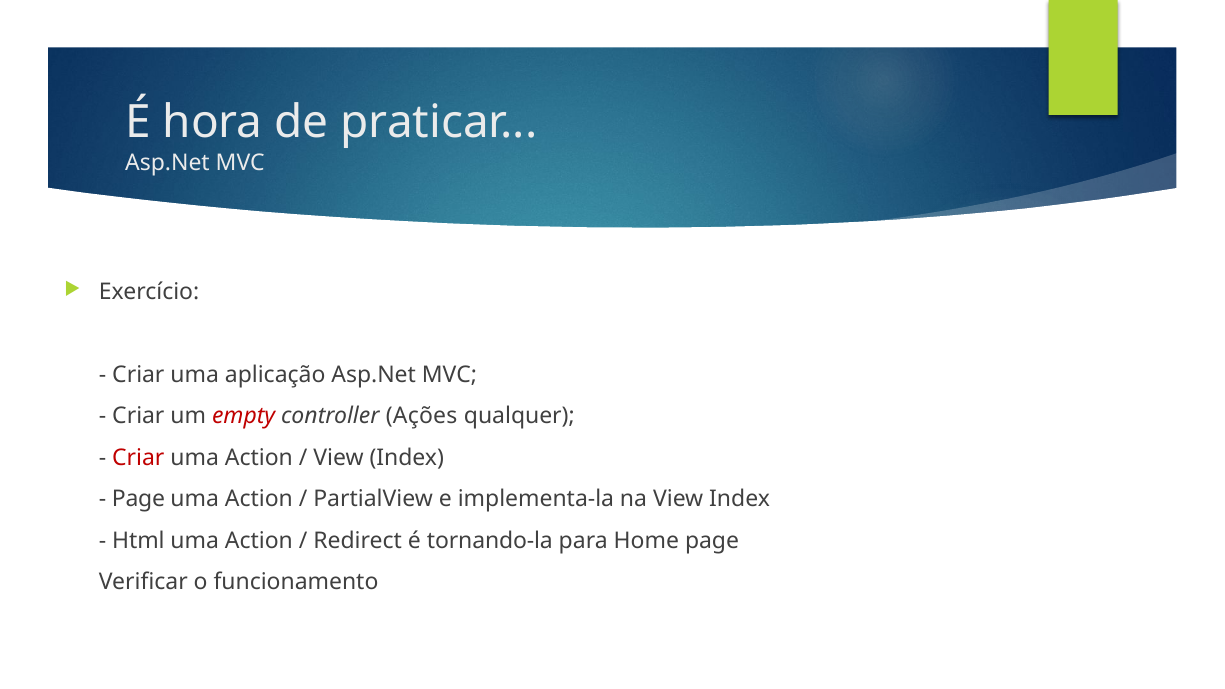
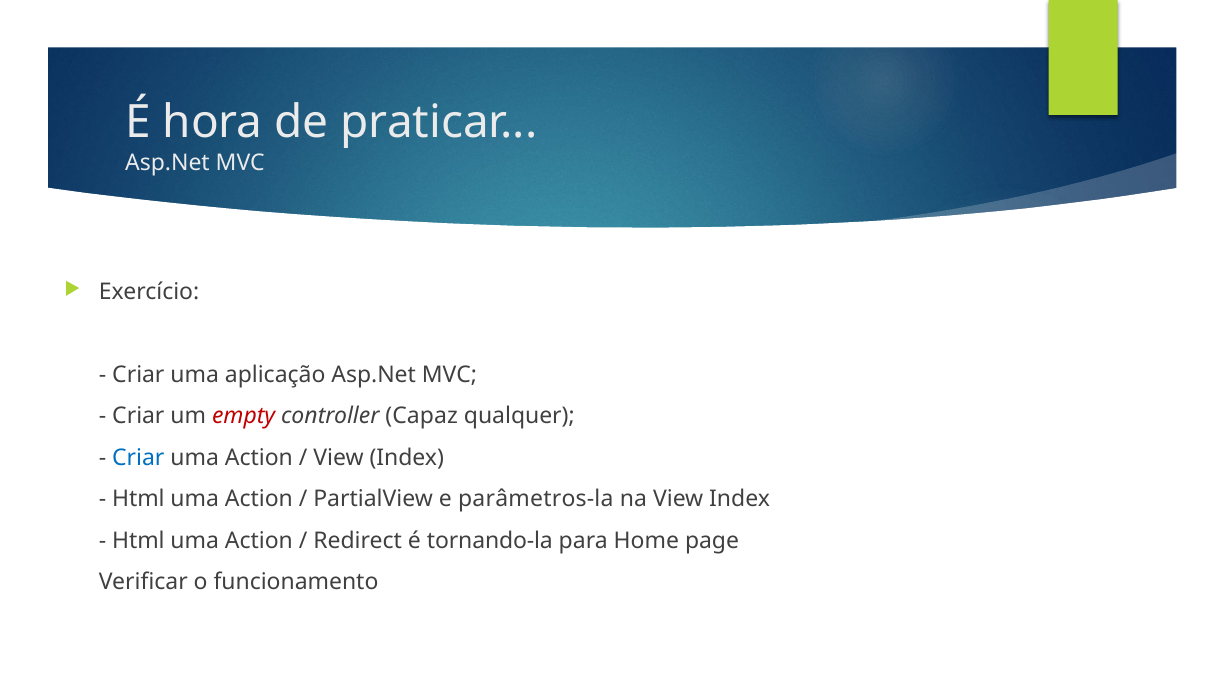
Ações: Ações -> Capaz (422, 416)
Criar colour: red -> blue (138, 458)
Page: Page -> Html (138, 499)
implementa-la: implementa-la -> parâmetros-la (536, 499)
